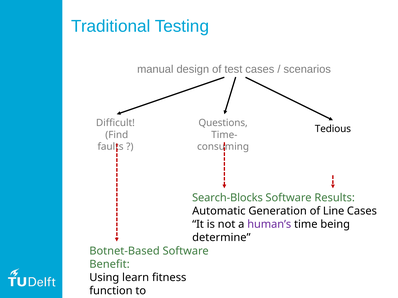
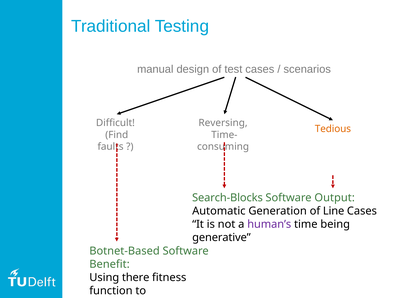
Questions: Questions -> Reversing (223, 123)
Tedious colour: black -> orange (333, 129)
Results: Results -> Output (335, 198)
determine: determine -> generative (221, 238)
learn: learn -> there (136, 278)
